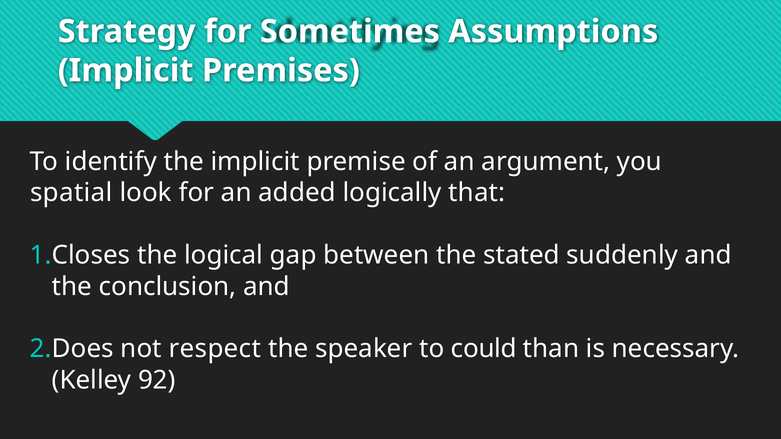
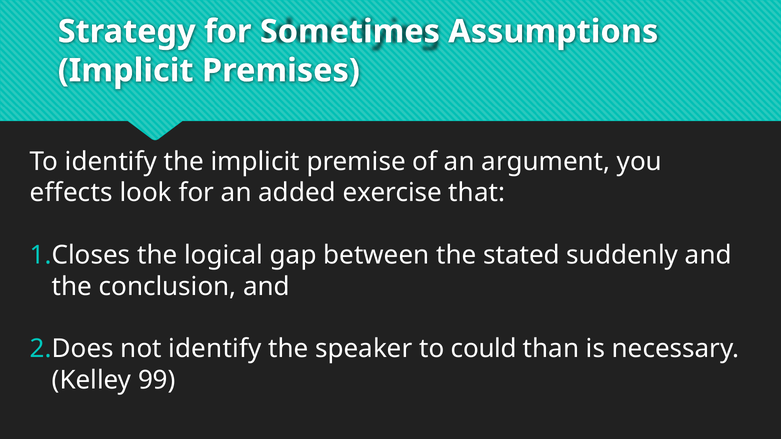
spatial: spatial -> effects (71, 193)
logically: logically -> exercise (392, 193)
not respect: respect -> identify (215, 349)
92: 92 -> 99 (157, 380)
